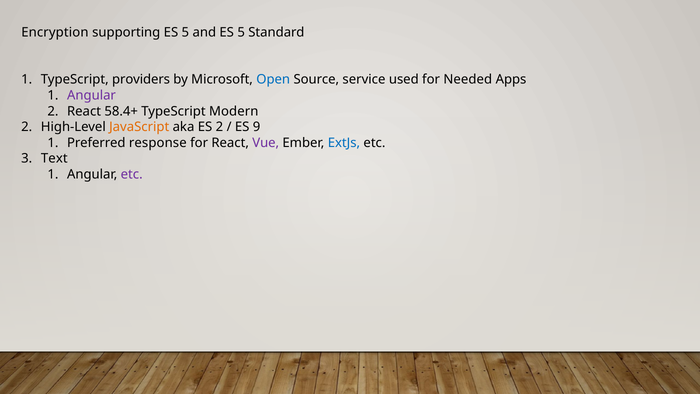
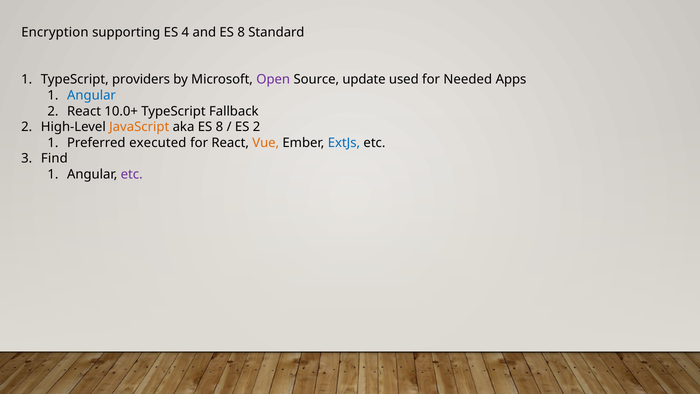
supporting ES 5: 5 -> 4 (185, 32)
and ES 5: 5 -> 8 (241, 32)
Open colour: blue -> purple (273, 80)
service: service -> update (364, 80)
Angular colour: purple -> blue (92, 95)
58.4+: 58.4+ -> 10.0+ (121, 111)
Modern: Modern -> Fallback (234, 111)
aka ES 2: 2 -> 8 (219, 127)
ES 9: 9 -> 2 (257, 127)
response: response -> executed (158, 143)
Vue colour: purple -> orange (266, 143)
Text: Text -> Find (54, 158)
